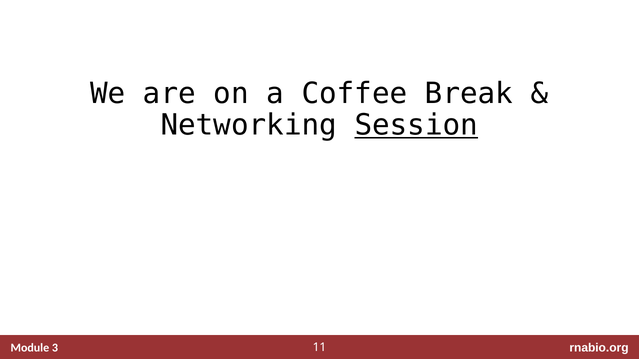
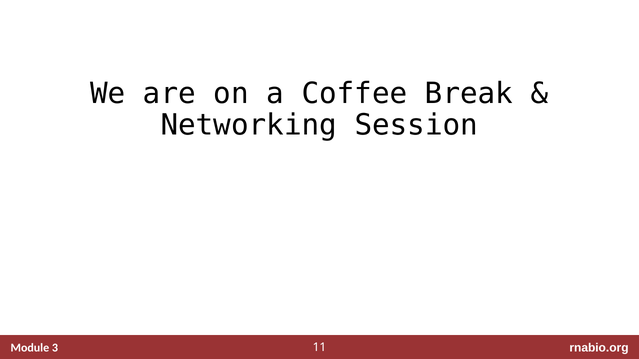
Session underline: present -> none (416, 125)
